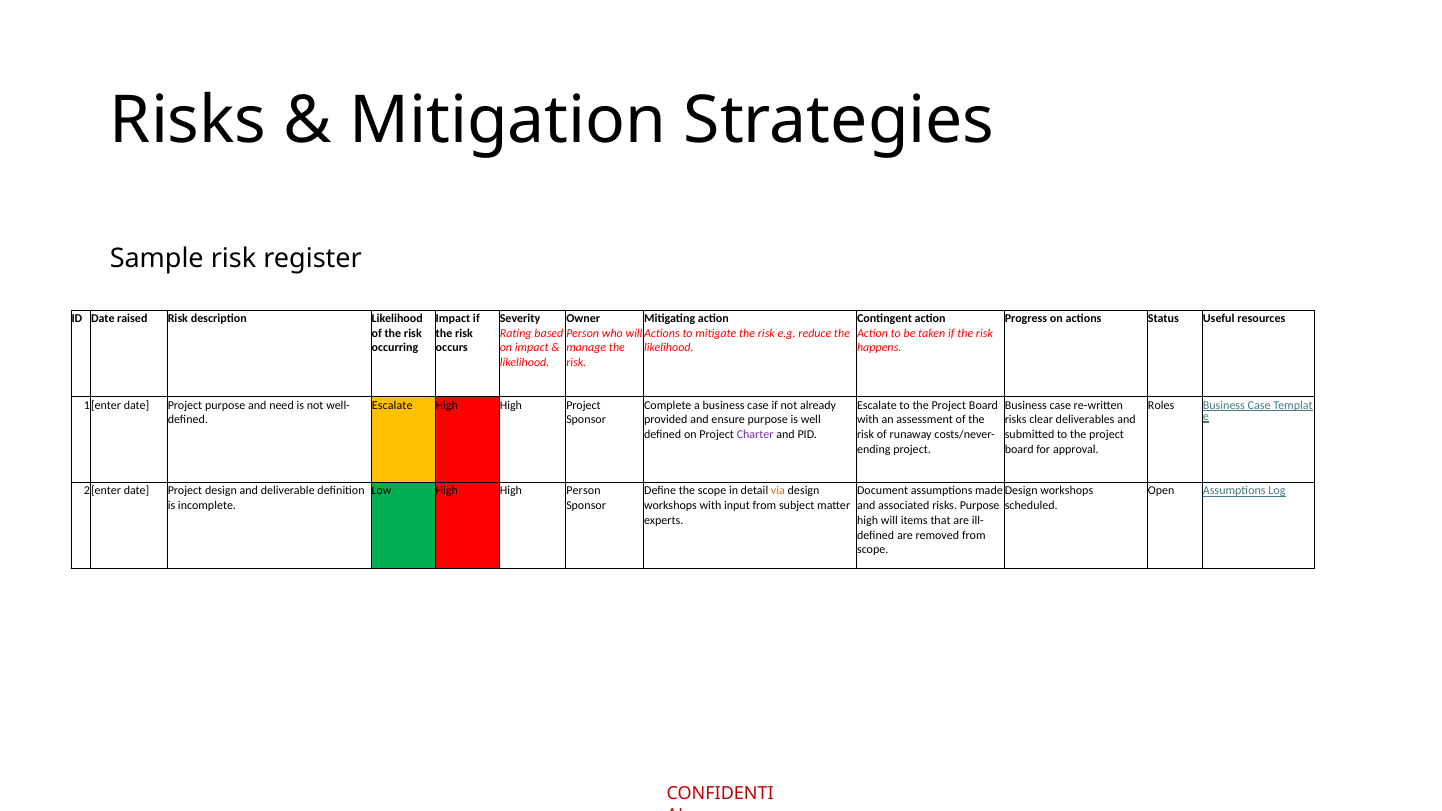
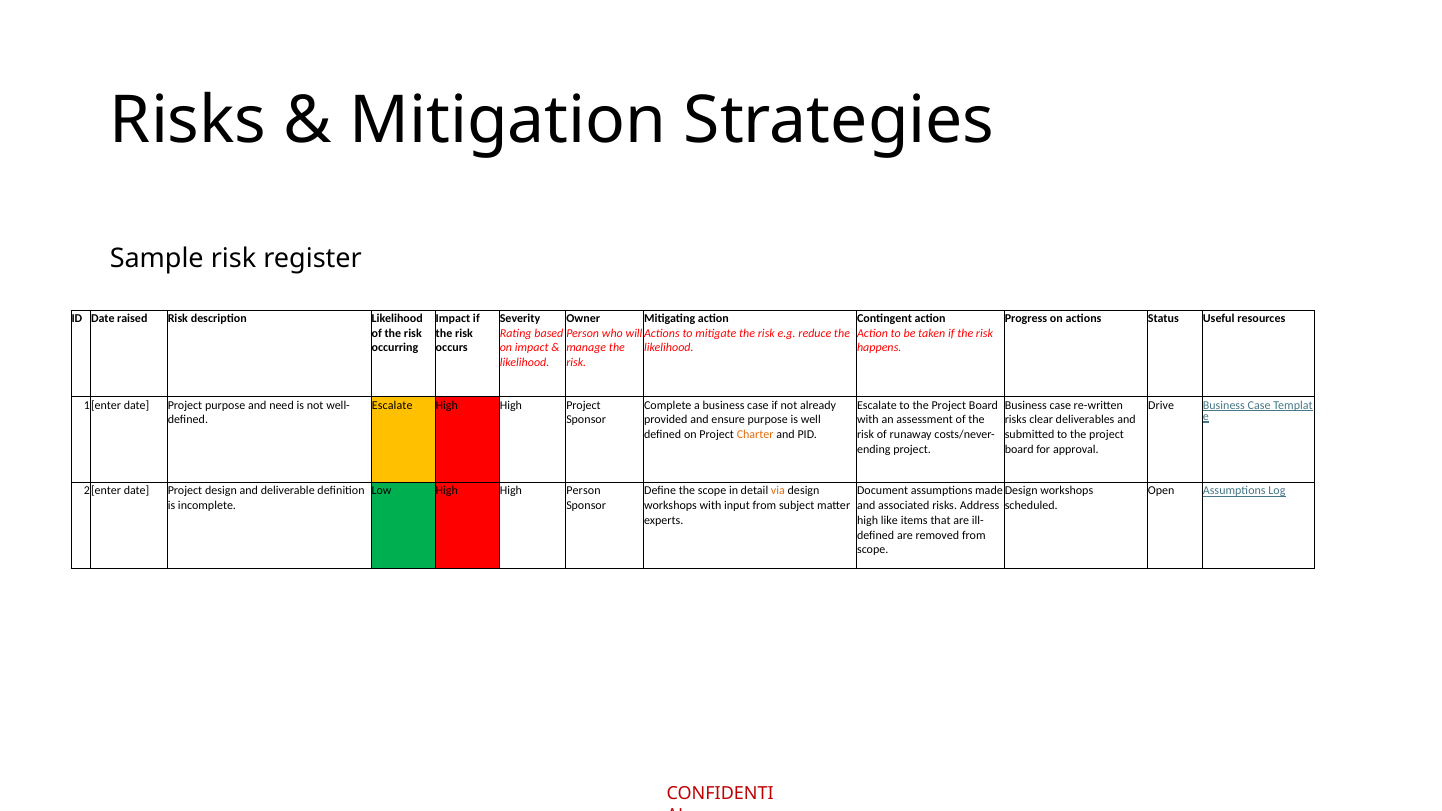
Roles: Roles -> Drive (1161, 405)
Charter colour: purple -> orange (755, 435)
risks Purpose: Purpose -> Address (980, 506)
high will: will -> like (889, 521)
